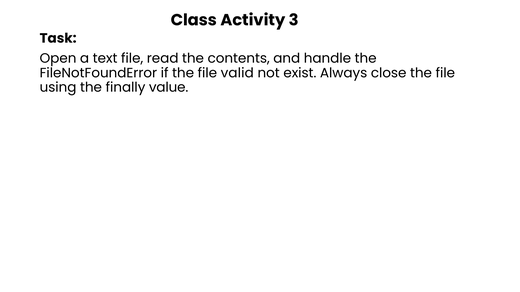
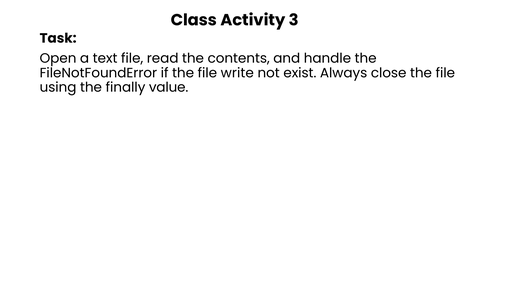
valid: valid -> write (237, 73)
